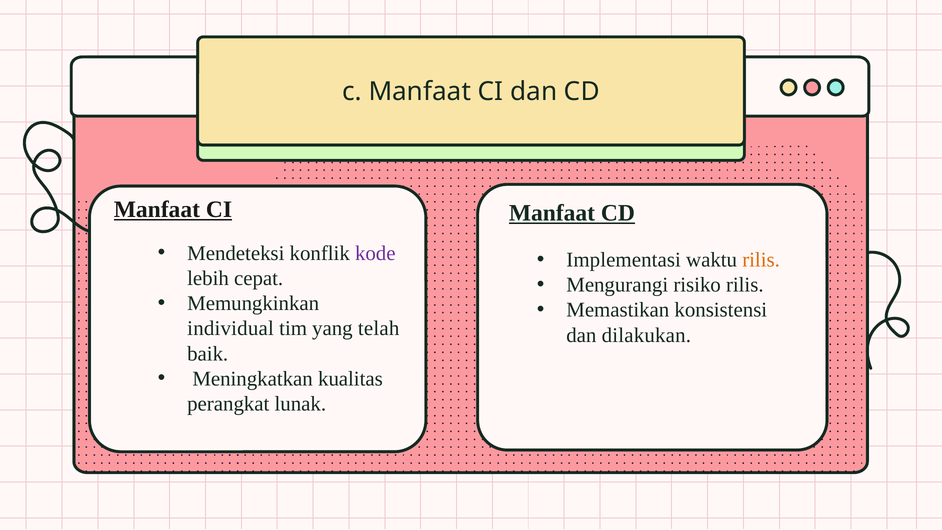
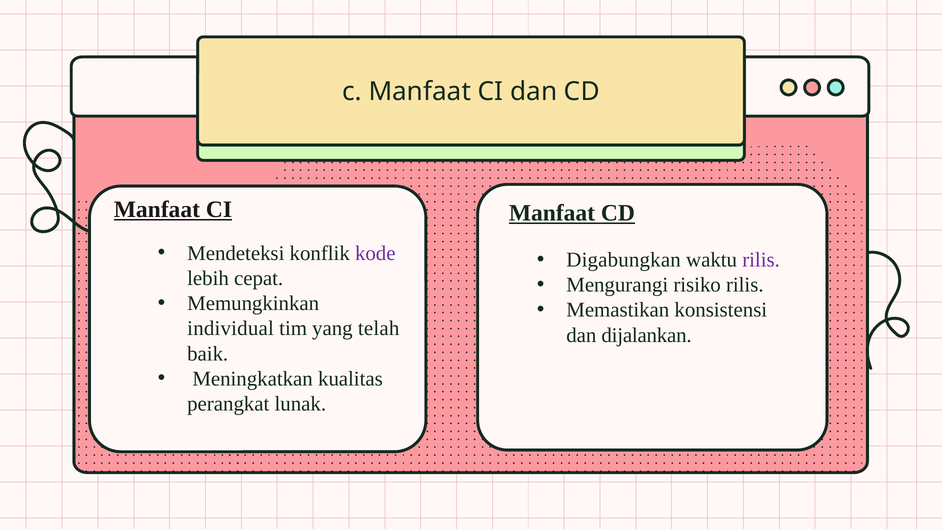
Implementasi: Implementasi -> Digabungkan (624, 260)
rilis colour: orange -> purple (761, 260)
dilakukan: dilakukan -> dijalankan (647, 335)
